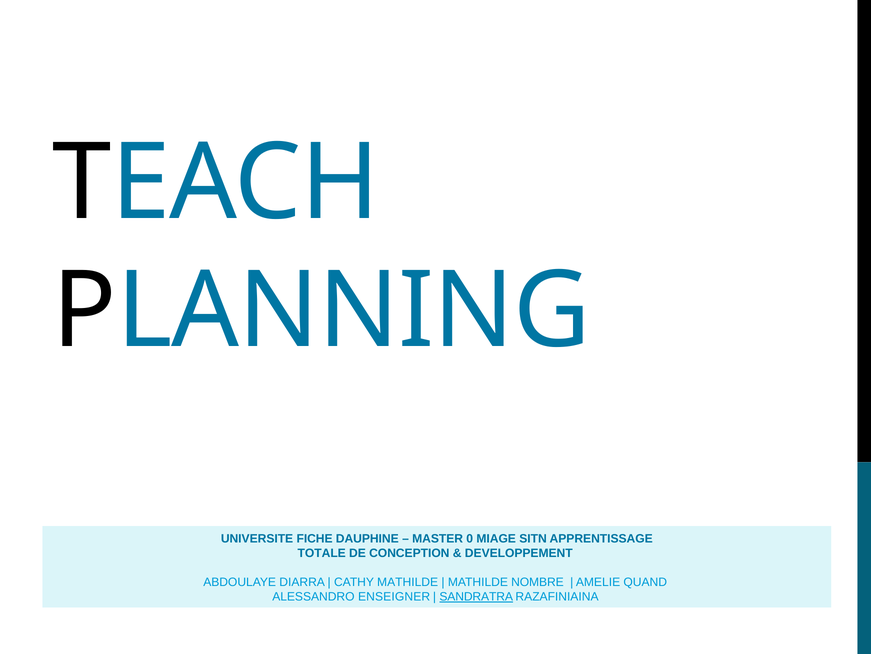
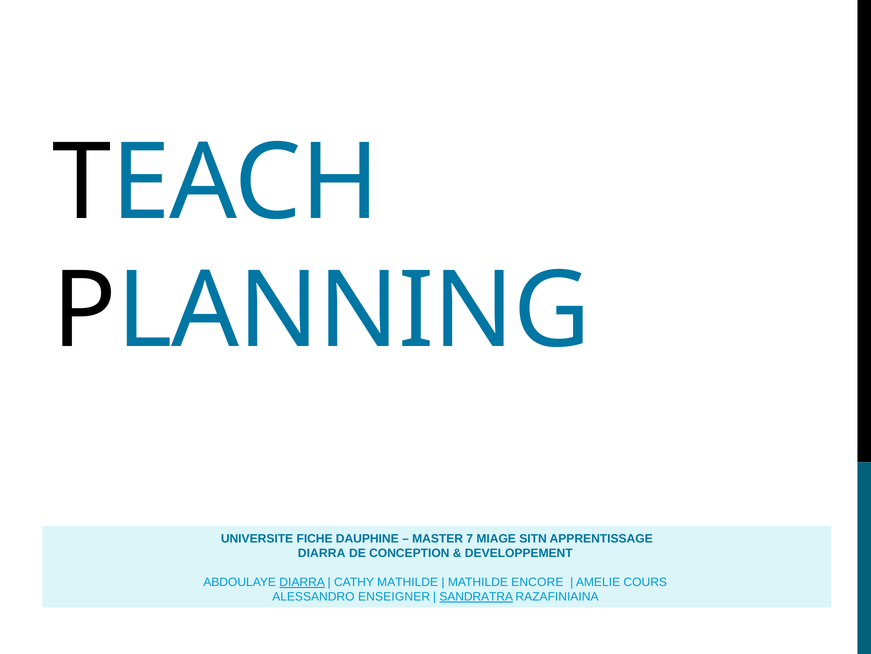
0: 0 -> 7 (470, 538)
TOTALE: TOTALE -> DIARRA (322, 552)
DIARRA underline: none -> present (302, 582)
NOMBRE: NOMBRE -> ENCORE (537, 582)
QUAND: QUAND -> COURS (645, 582)
